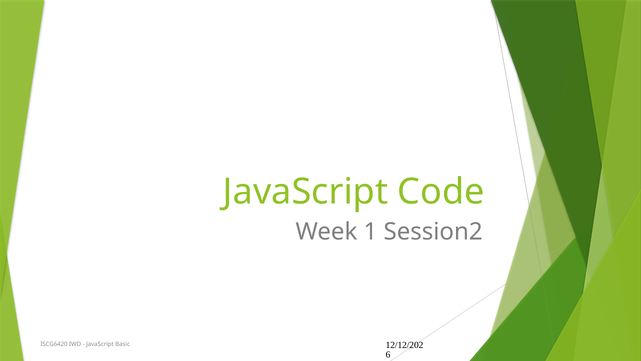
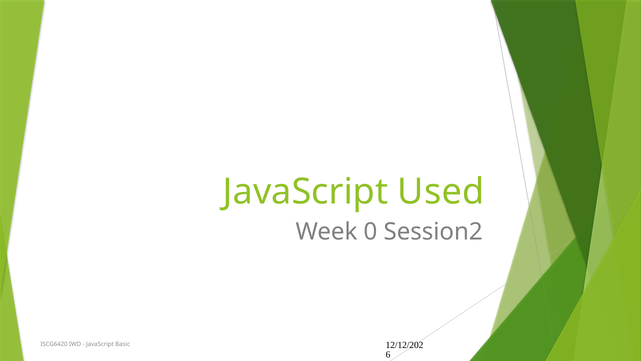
Code: Code -> Used (441, 191)
1: 1 -> 0 (370, 231)
